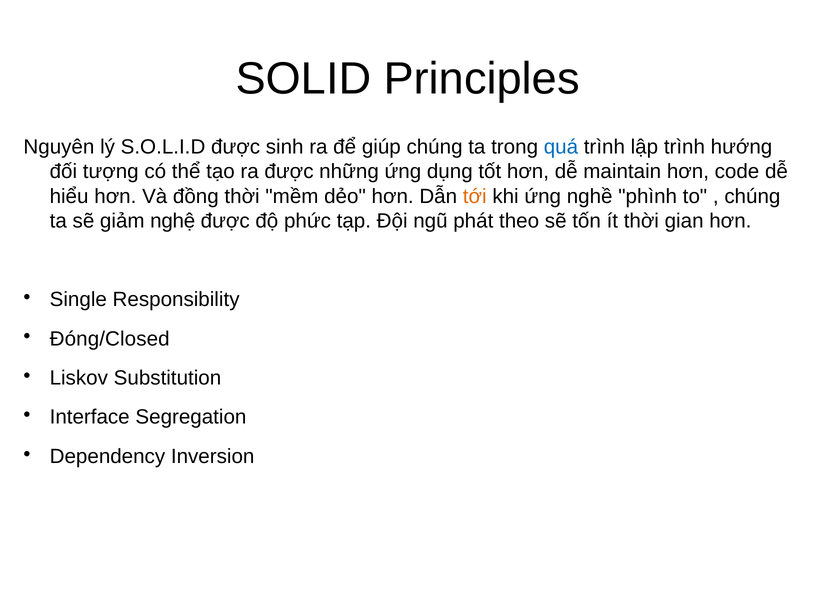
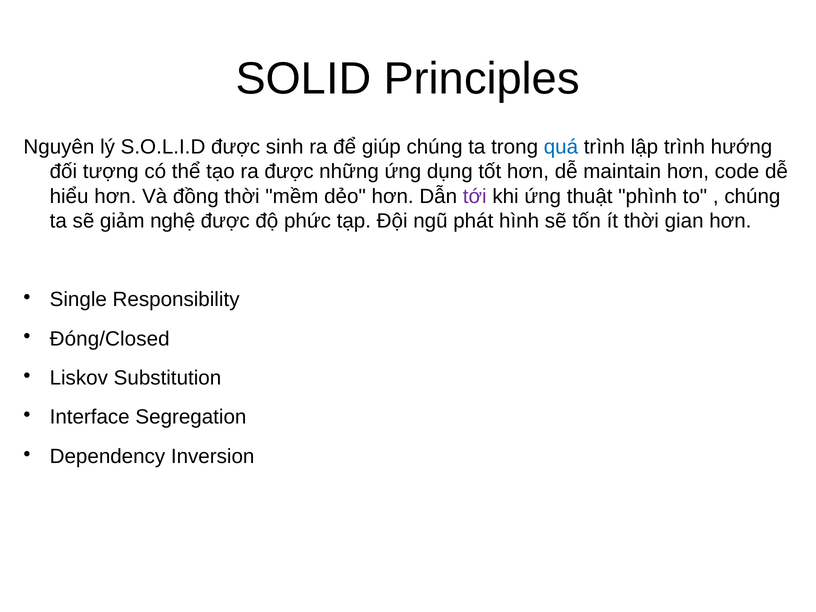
tới colour: orange -> purple (475, 196)
nghề: nghề -> thuật (590, 196)
theo: theo -> hình (519, 221)
